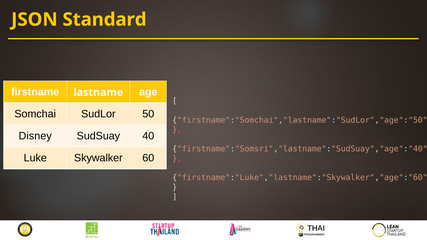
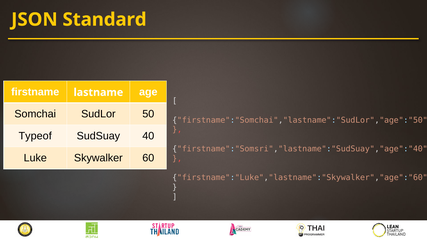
Disney: Disney -> Typeof (35, 136)
